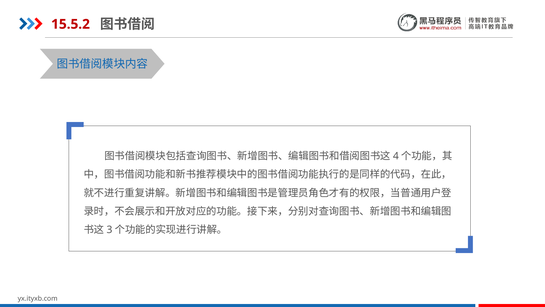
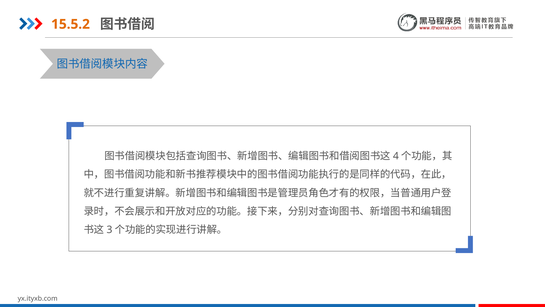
15.5.2 colour: red -> orange (71, 24)
